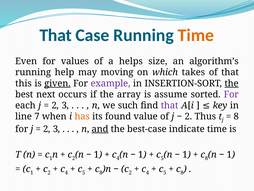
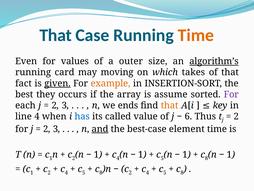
helps: helps -> outer (131, 61)
algorithm’s underline: none -> present (214, 61)
help: help -> card (65, 72)
this: this -> fact (23, 83)
example colour: purple -> orange (110, 83)
the underline: present -> none (232, 83)
next: next -> they (46, 94)
such: such -> ends (128, 105)
that colour: purple -> orange (170, 105)
line 7: 7 -> 4 (37, 116)
has colour: orange -> blue (82, 116)
found: found -> called (118, 116)
2: 2 -> 6 (188, 116)
8: 8 -> 2 (236, 116)
indicate: indicate -> element (187, 129)
